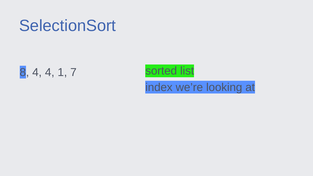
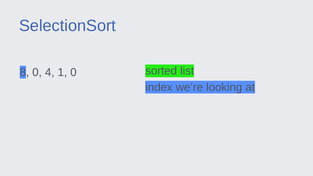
8 4: 4 -> 0 (37, 72)
1 7: 7 -> 0 (73, 72)
